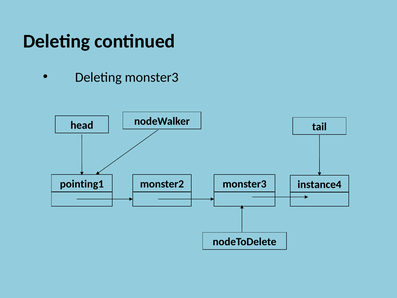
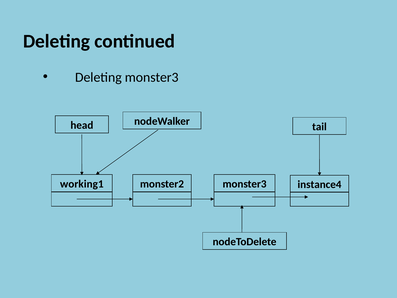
pointing1: pointing1 -> working1 (82, 184)
